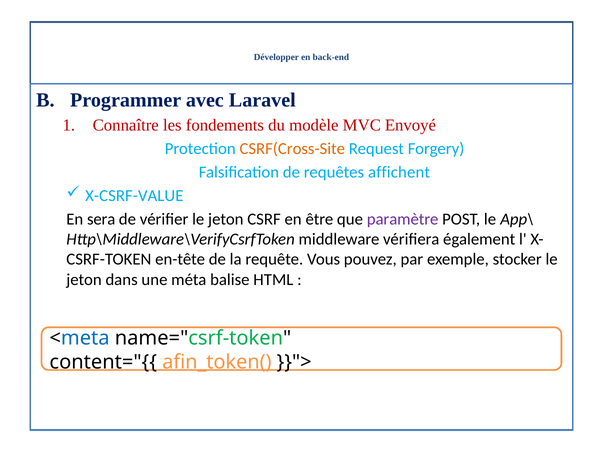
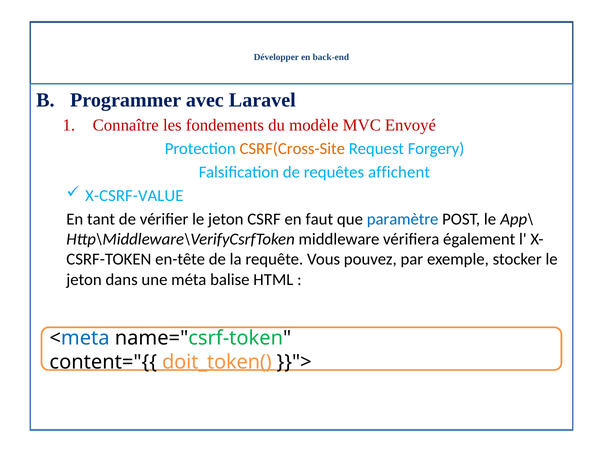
sera: sera -> tant (101, 219)
être: être -> faut (319, 219)
paramètre colour: purple -> blue (403, 219)
afin_token(: afin_token( -> doit_token( (217, 362)
